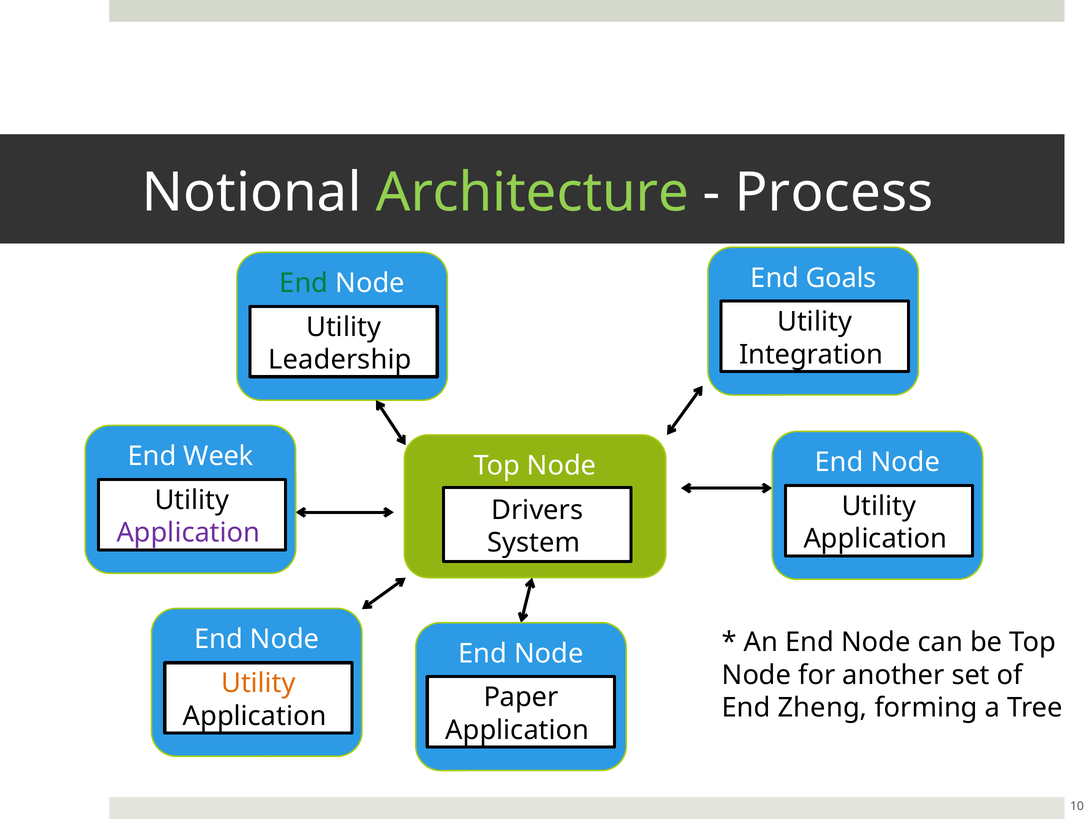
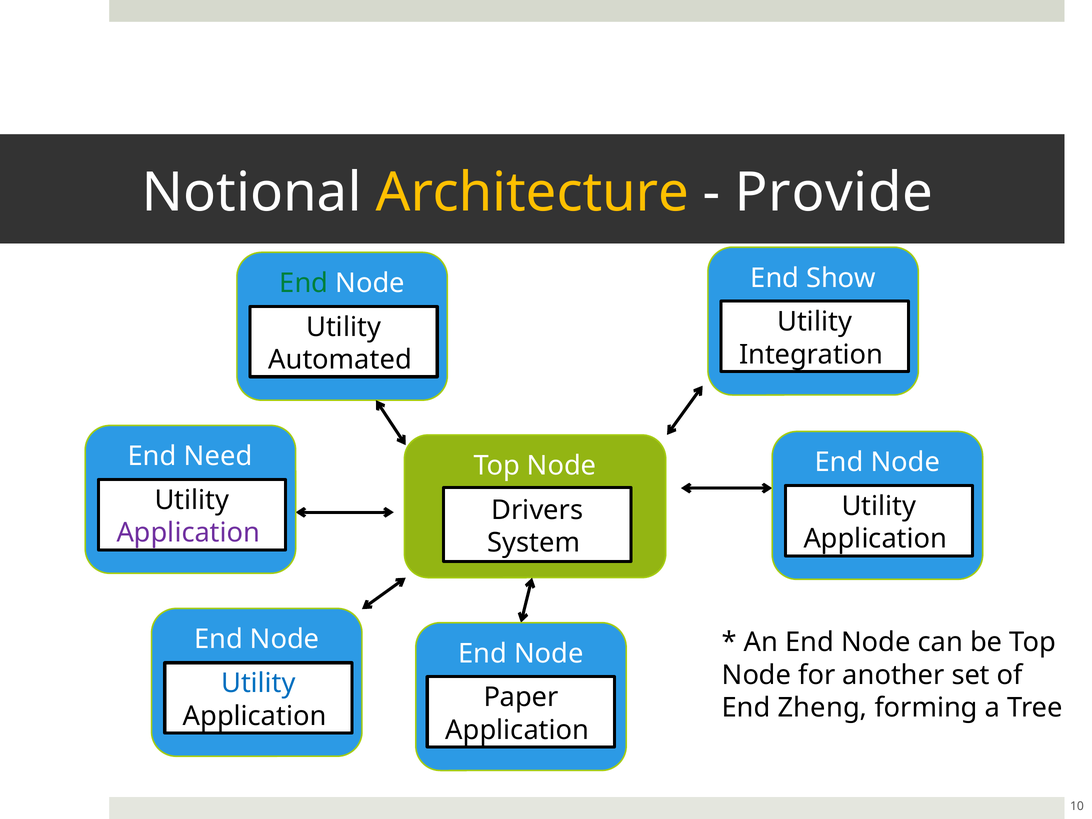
Architecture colour: light green -> yellow (532, 193)
Process: Process -> Provide (834, 193)
Goals: Goals -> Show (841, 278)
Leadership: Leadership -> Automated (340, 360)
Week: Week -> Need (218, 456)
Utility colour: orange -> blue (258, 683)
